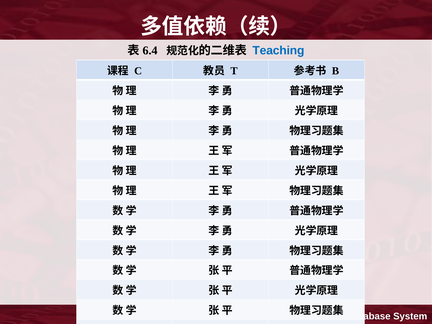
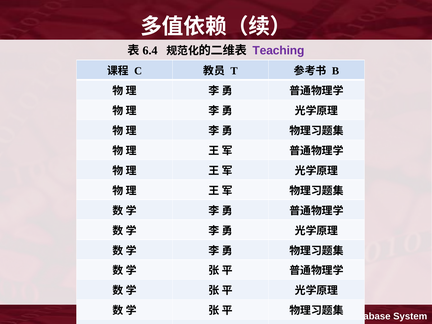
Teaching colour: blue -> purple (278, 50)
